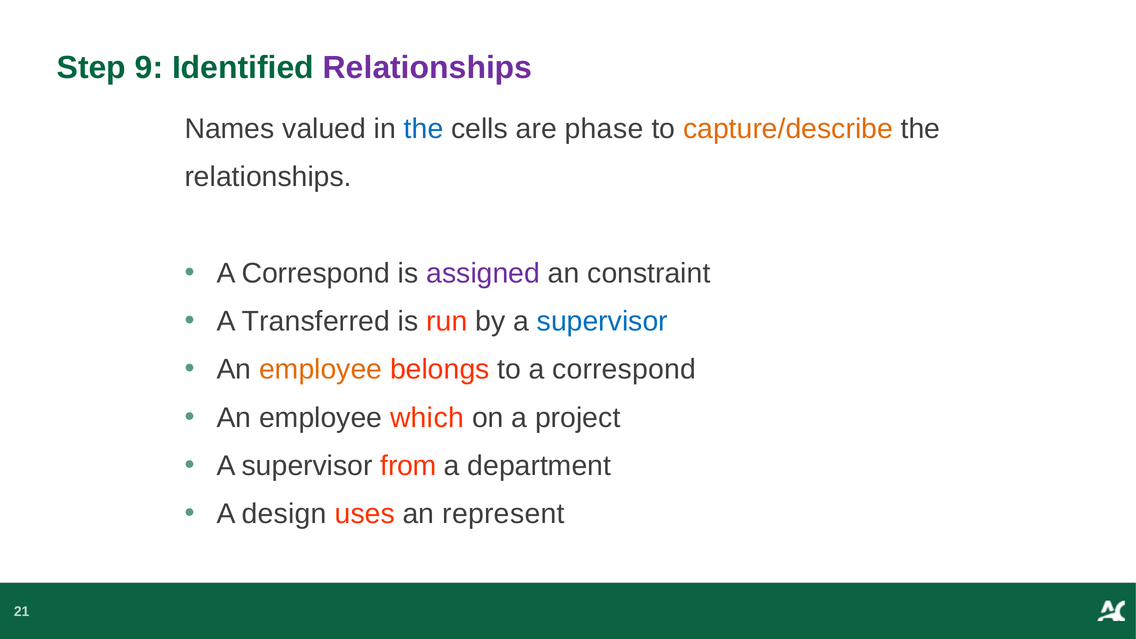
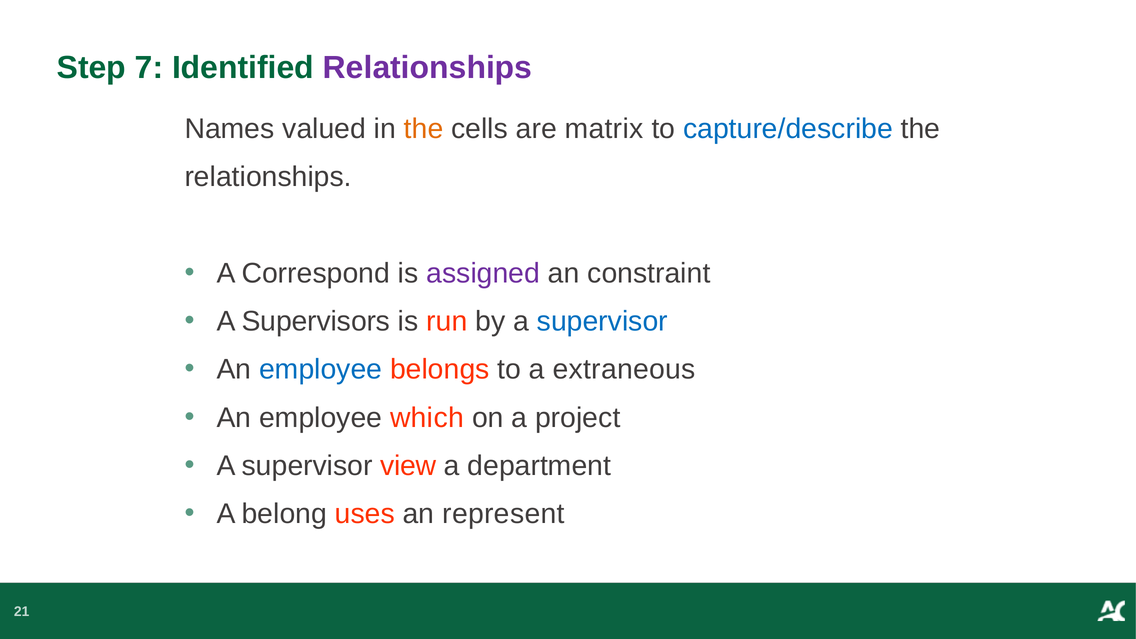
9: 9 -> 7 (149, 68)
the colour: blue -> orange (424, 129)
phase: phase -> matrix (604, 129)
capture/describe colour: orange -> blue (788, 129)
Transferred: Transferred -> Supervisors (316, 321)
employee colour: orange -> blue (321, 370)
to a correspond: correspond -> extraneous (624, 370)
from: from -> view (408, 466)
design: design -> belong (284, 514)
